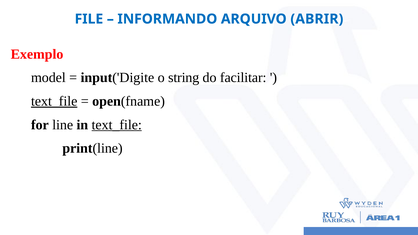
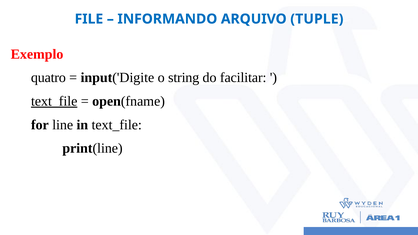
ABRIR: ABRIR -> TUPLE (317, 19)
model: model -> quatro (48, 78)
text_file underline: present -> none (117, 125)
